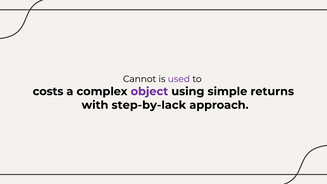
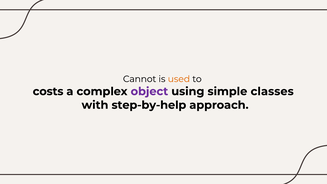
used colour: purple -> orange (179, 79)
returns: returns -> classes (272, 91)
step-by-lack: step-by-lack -> step-by-help (149, 105)
